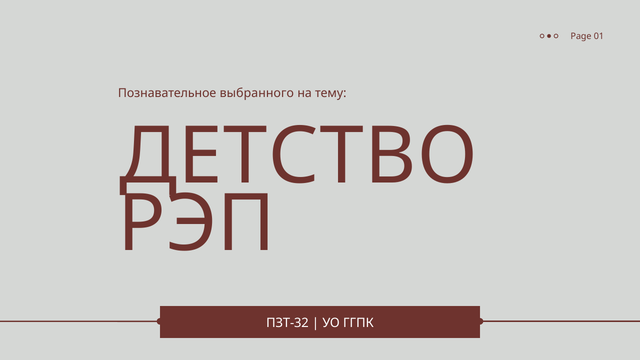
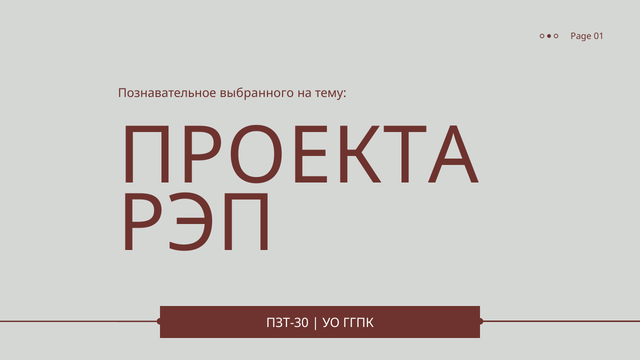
ДЕТСТВО: ДЕТСТВО -> ПРОЕКТА (299, 156)
ПЗТ-32: ПЗТ-32 -> ПЗТ-30 (287, 323)
